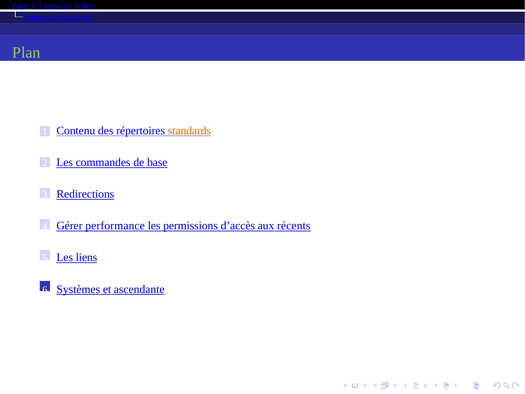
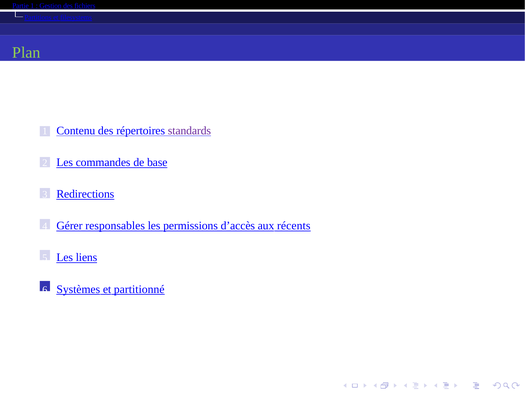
standards colour: orange -> purple (189, 131)
performance: performance -> responsables (115, 226)
ascendante: ascendante -> partitionné (139, 289)
